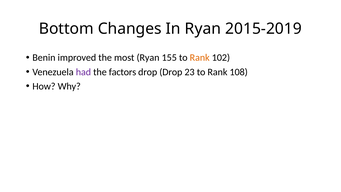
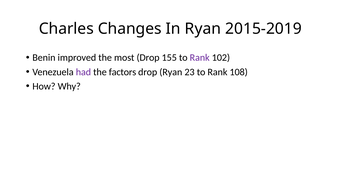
Bottom: Bottom -> Charles (66, 29)
most Ryan: Ryan -> Drop (148, 58)
Rank colour: orange -> purple (200, 58)
drop Drop: Drop -> Ryan (171, 72)
